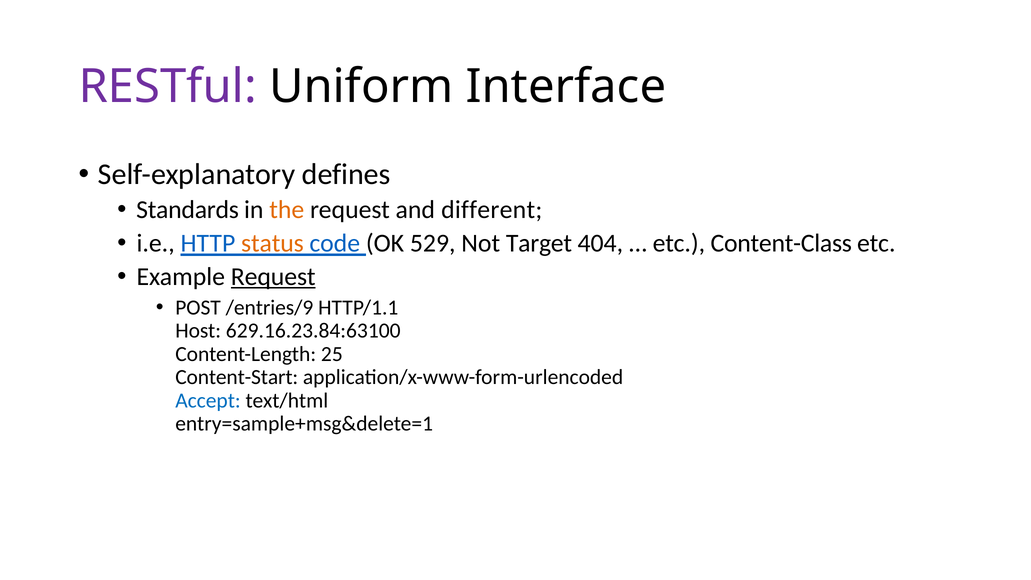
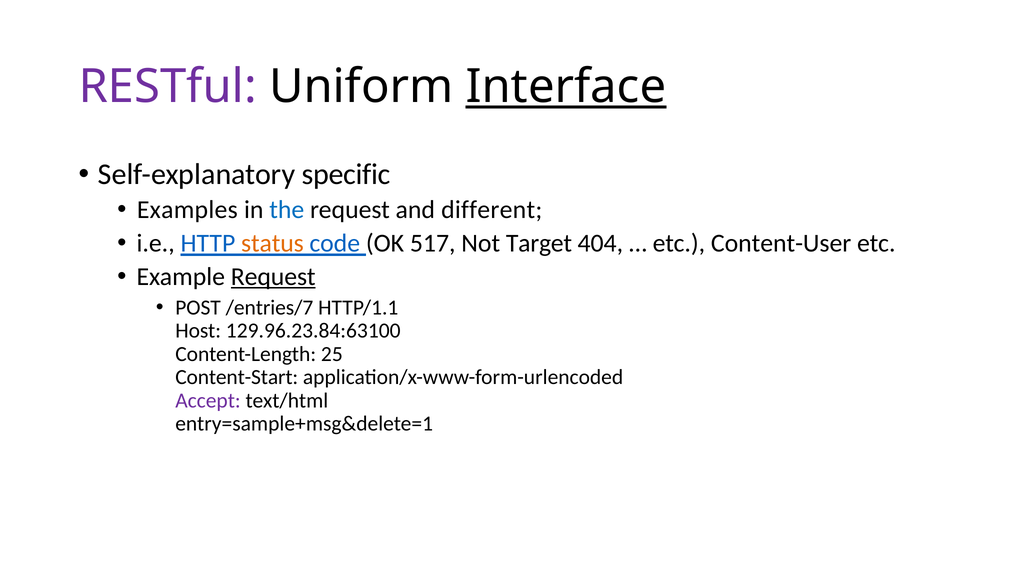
Interface underline: none -> present (566, 87)
defines: defines -> specific (346, 174)
Standards: Standards -> Examples (187, 210)
the colour: orange -> blue (287, 210)
529: 529 -> 517 (433, 243)
Content-Class: Content-Class -> Content-User (781, 243)
/entries/9: /entries/9 -> /entries/7 (269, 308)
629.16.23.84:63100: 629.16.23.84:63100 -> 129.96.23.84:63100 (313, 331)
Accept colour: blue -> purple (208, 400)
